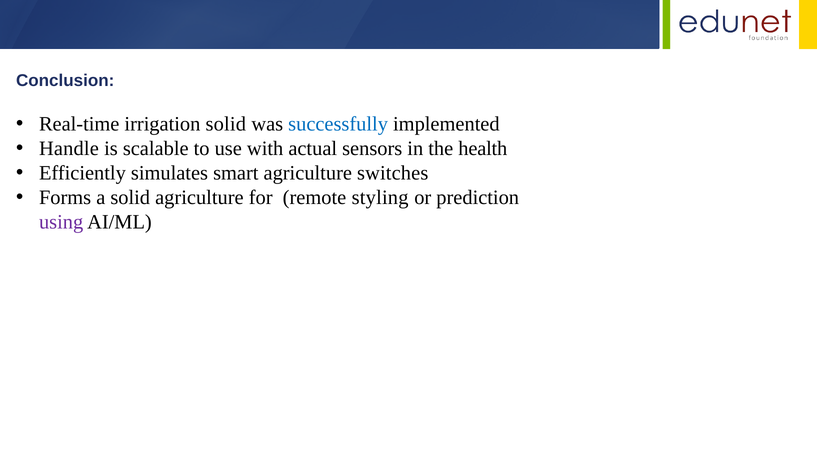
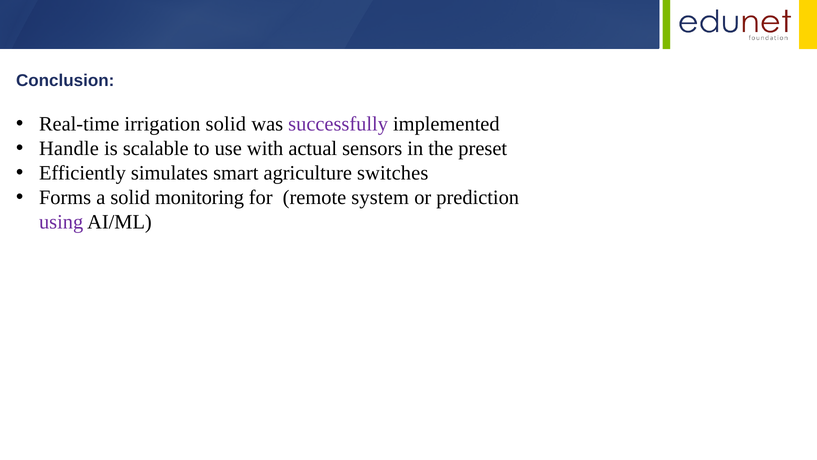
successfully colour: blue -> purple (338, 124)
health: health -> preset (483, 148)
solid agriculture: agriculture -> monitoring (200, 197)
styling: styling -> system (380, 197)
